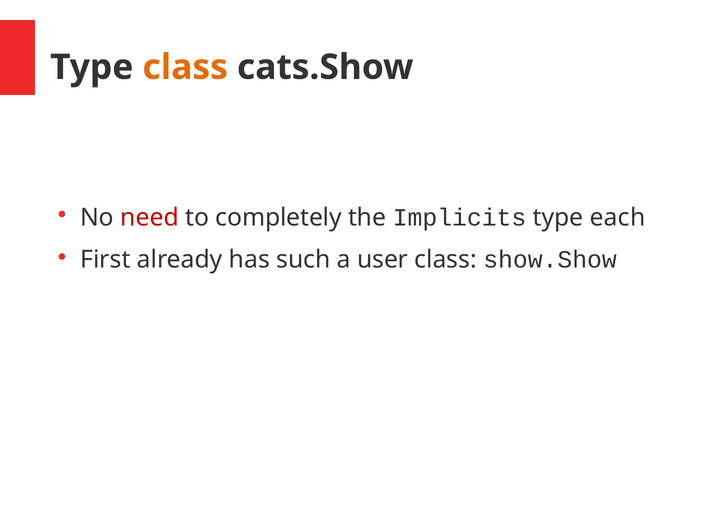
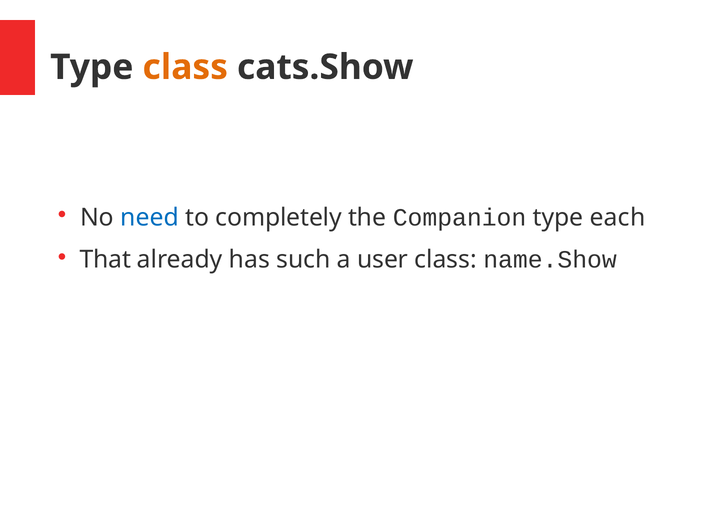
need colour: red -> blue (150, 218)
Implicits: Implicits -> Companion (460, 218)
First: First -> That (105, 260)
show.Show: show.Show -> name.Show (550, 260)
